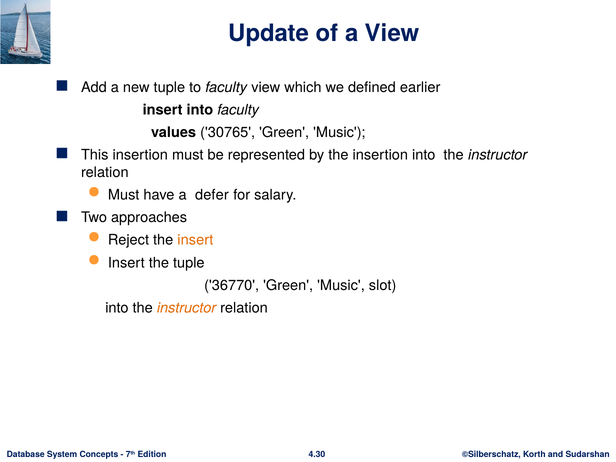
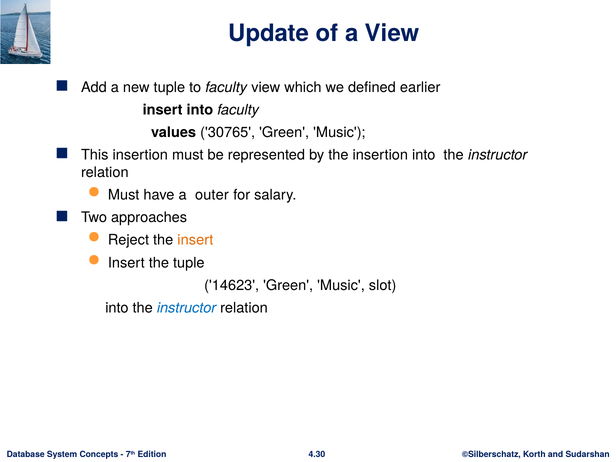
defer: defer -> outer (212, 195)
36770: 36770 -> 14623 (232, 285)
instructor colour: orange -> blue (187, 308)
